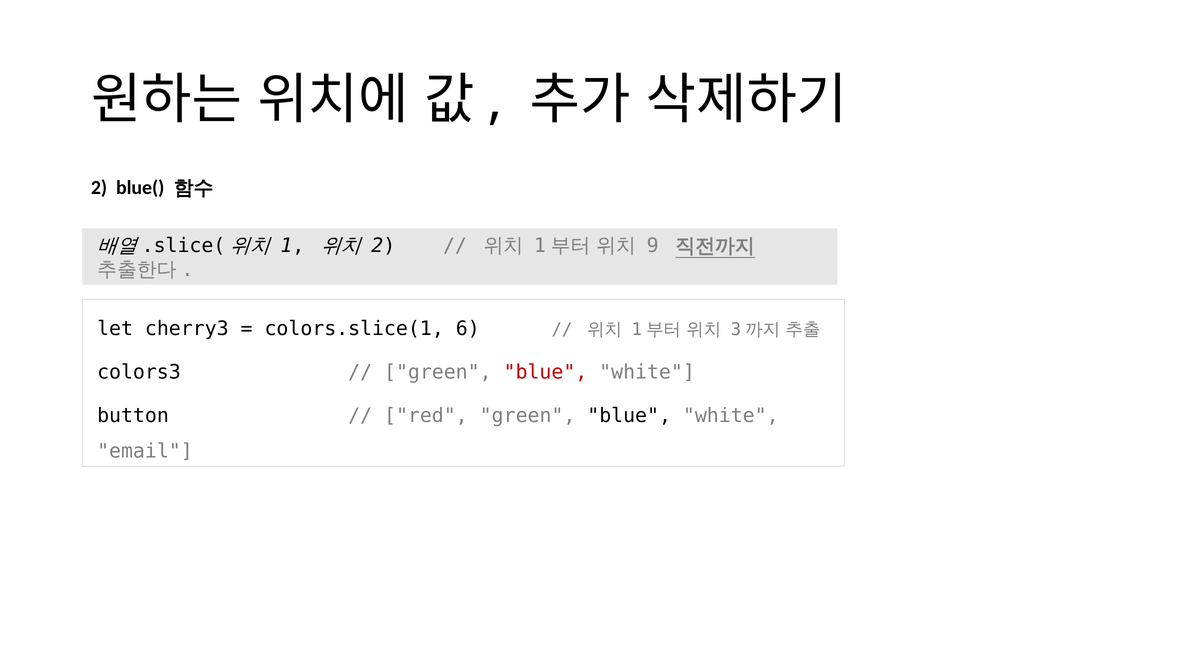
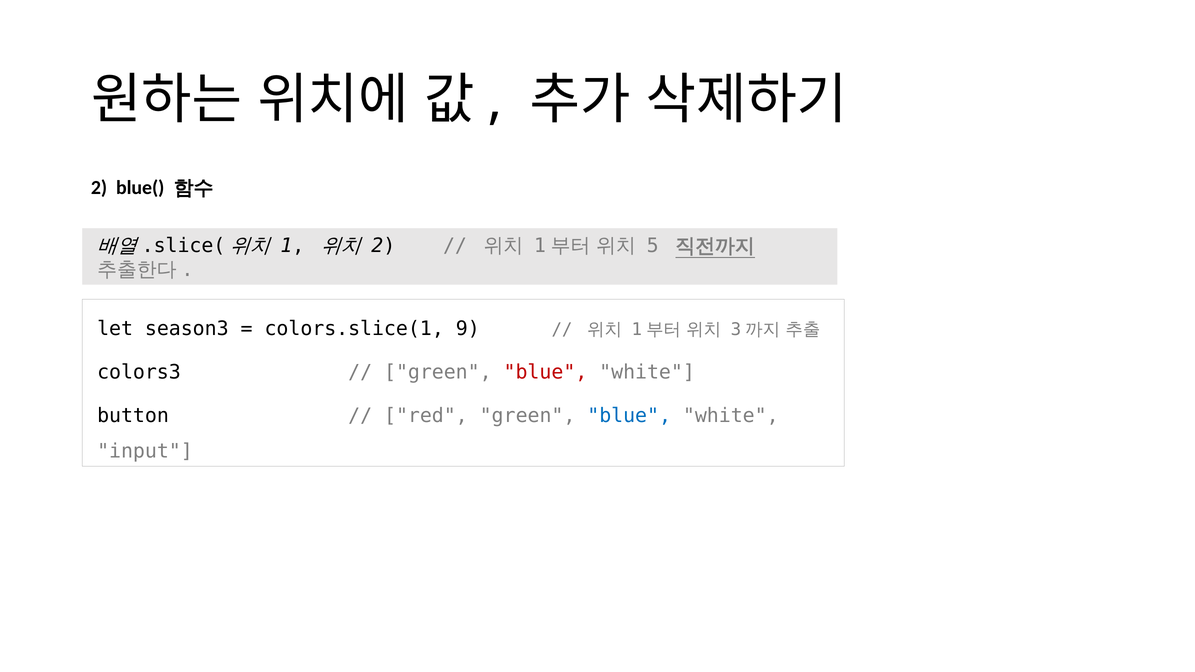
9: 9 -> 5 (653, 246)
cherry3: cherry3 -> season3 (187, 329)
6: 6 -> 9 (468, 329)
blue colour: black -> blue (629, 416)
email: email -> input (145, 451)
